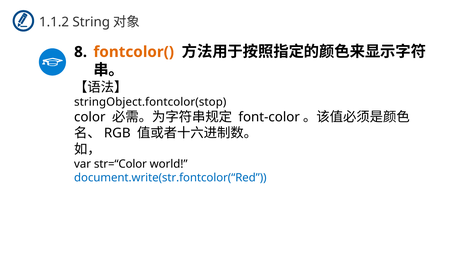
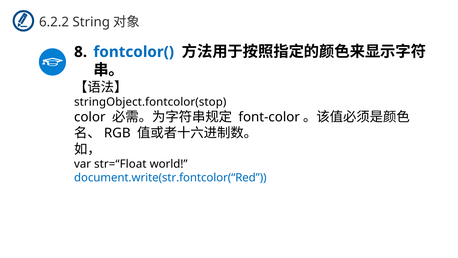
1.1.2: 1.1.2 -> 6.2.2 (54, 22)
fontcolor( colour: orange -> blue (134, 52)
str=“Color: str=“Color -> str=“Float (120, 164)
